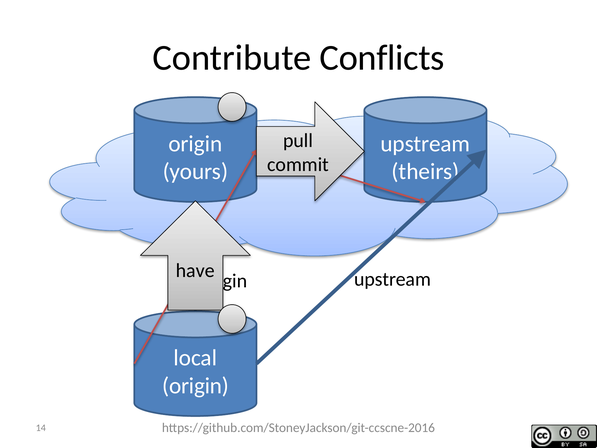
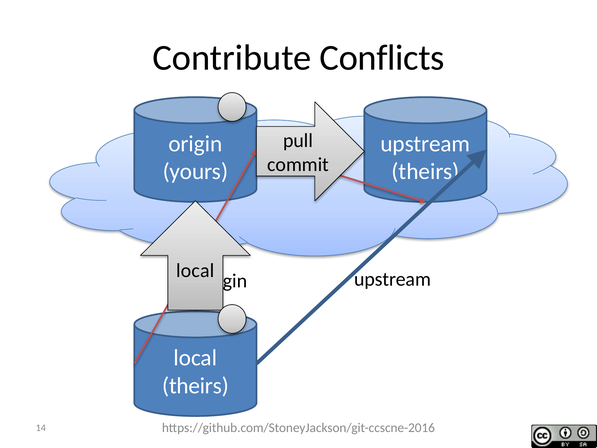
have: have -> local (195, 270)
origin: origin -> theirs (196, 386)
